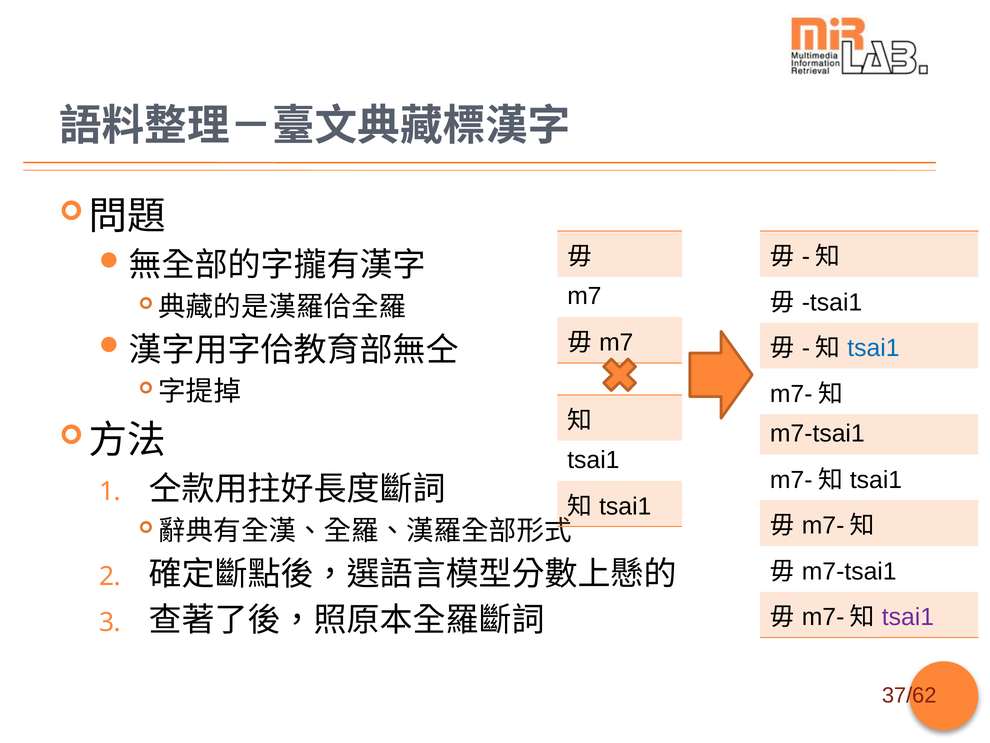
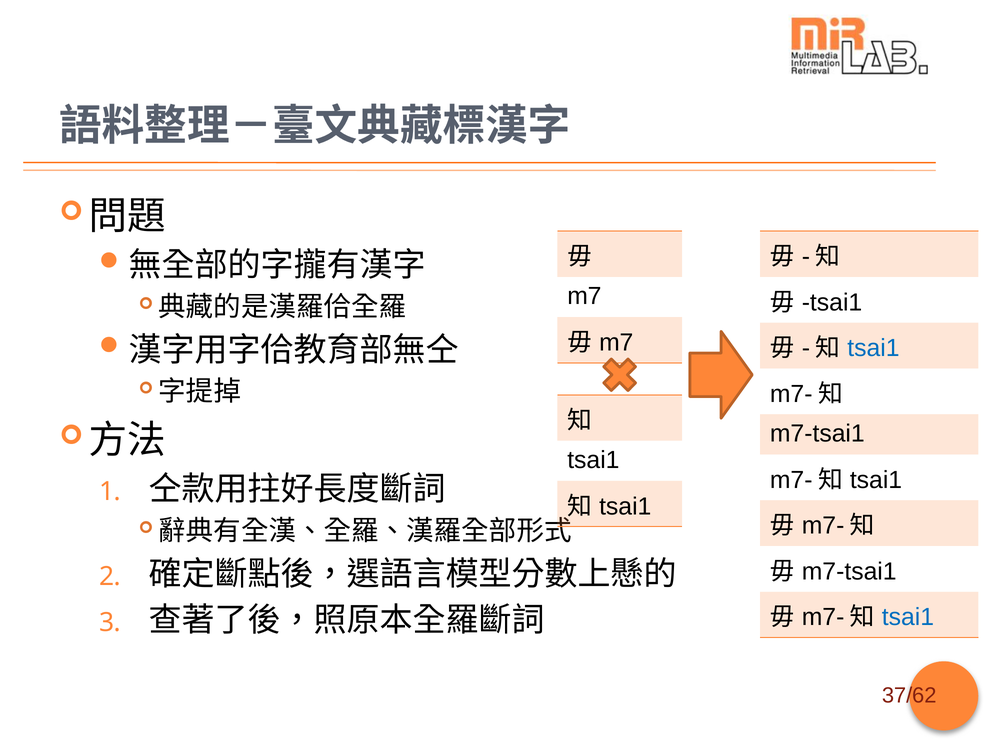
tsai1 colour: purple -> blue (908, 617)
